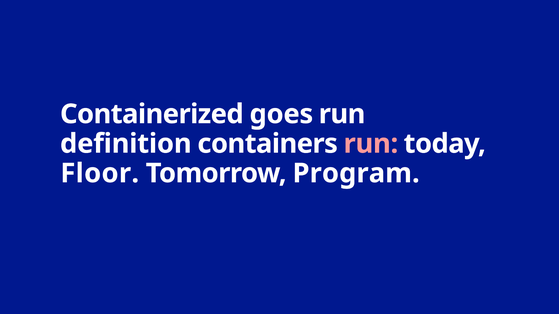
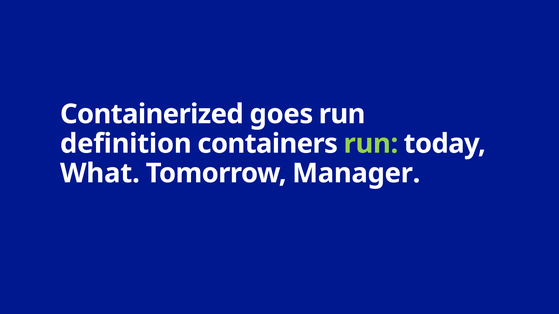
run colour: pink -> light green (371, 144)
Floor: Floor -> What (100, 173)
Program: Program -> Manager (356, 173)
